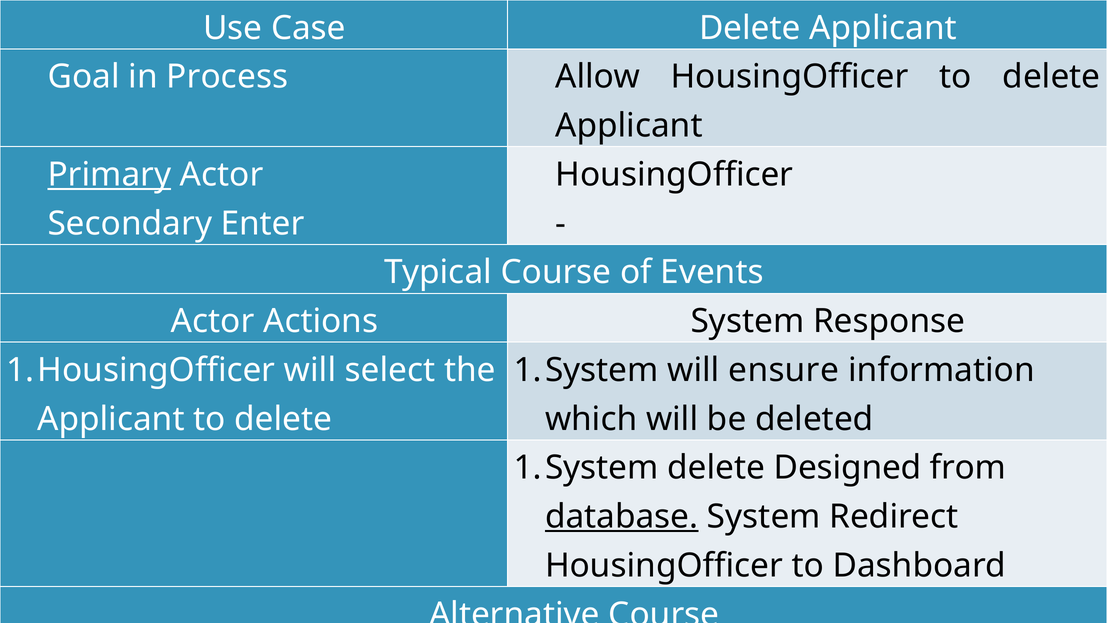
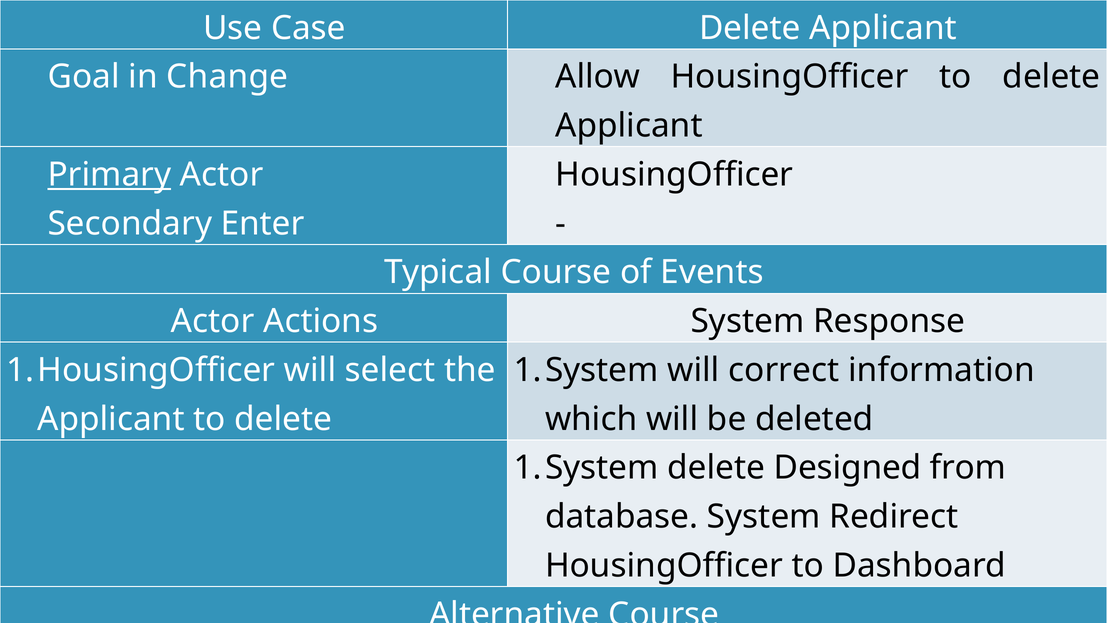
Process: Process -> Change (227, 77)
ensure: ensure -> correct (784, 370)
database underline: present -> none (622, 516)
